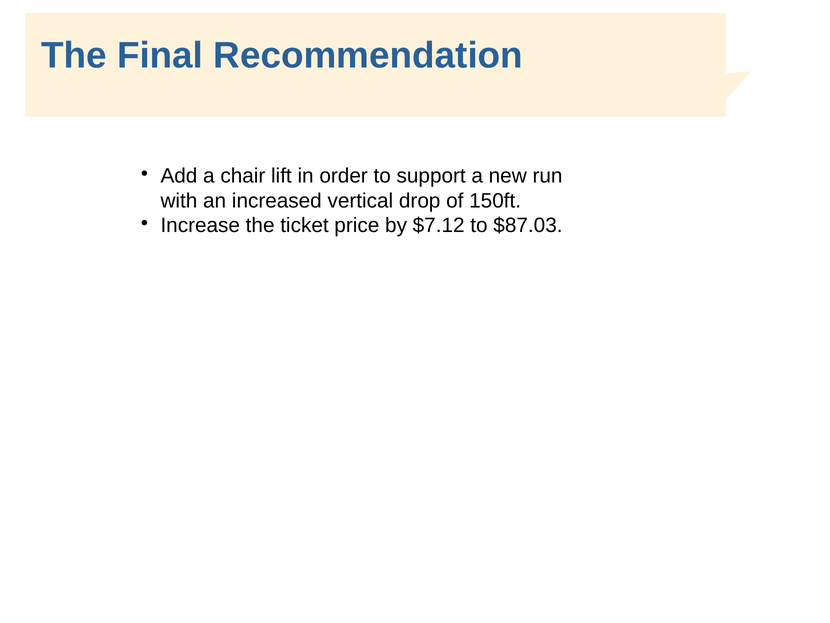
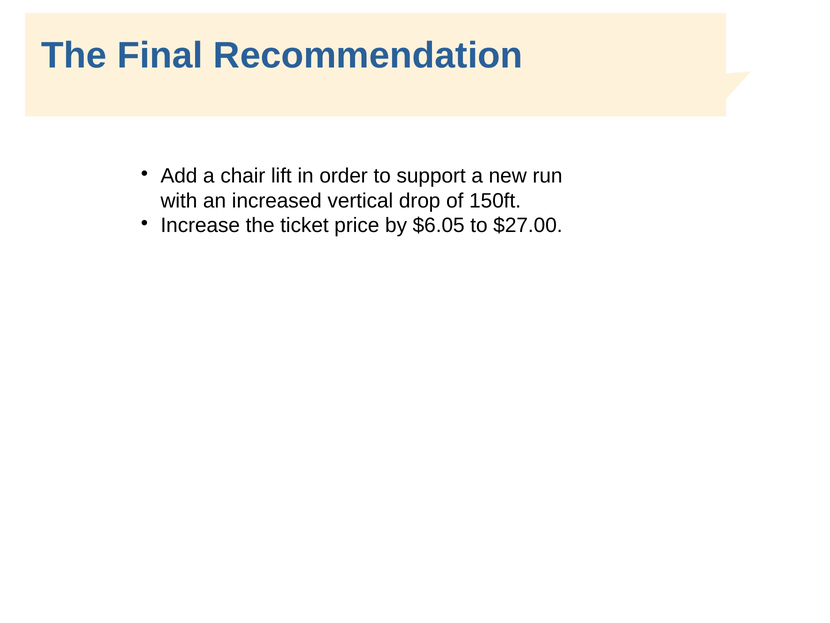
$7.12: $7.12 -> $6.05 (439, 225)
$87.03: $87.03 -> $27.00 (528, 225)
